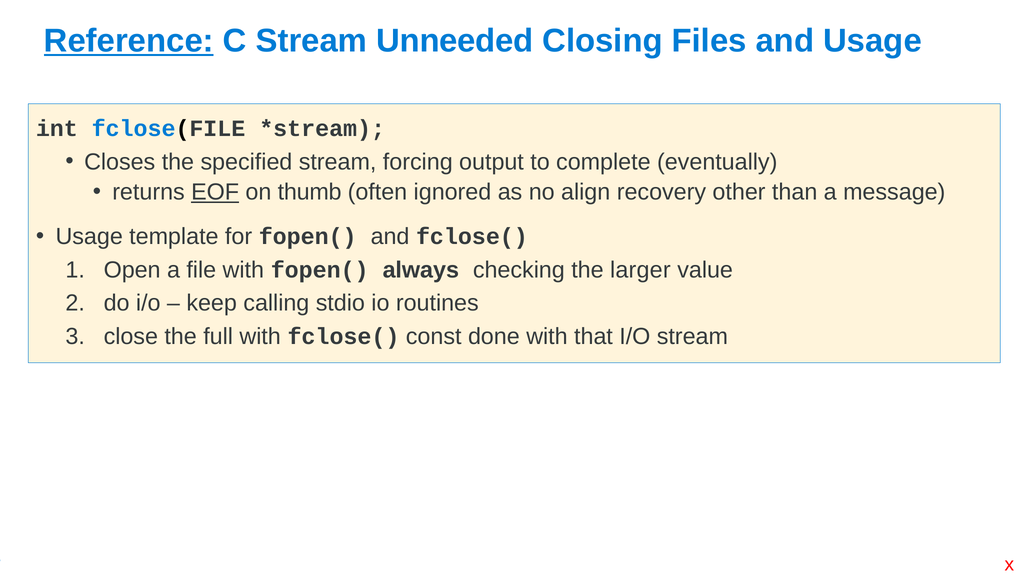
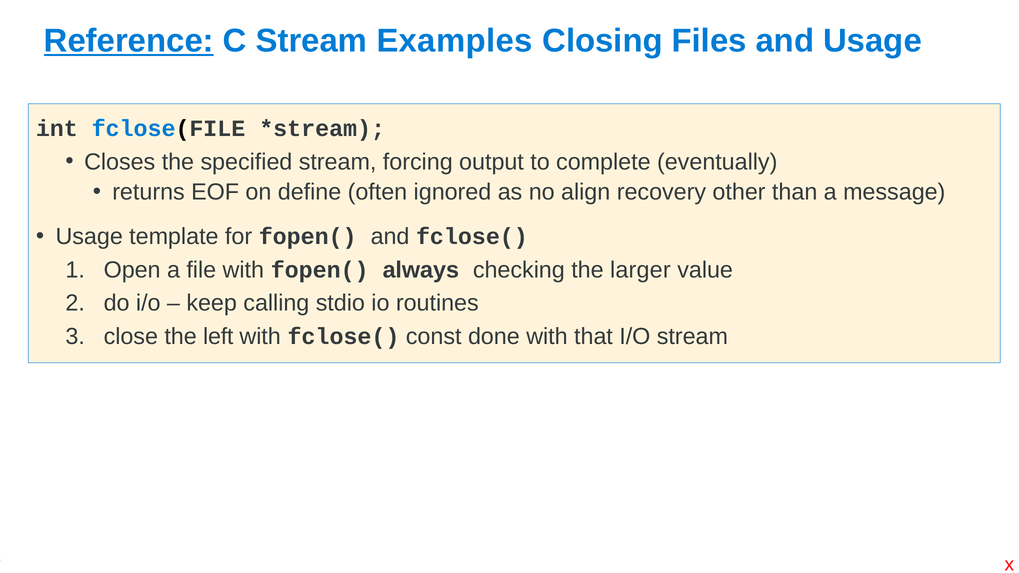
Unneeded: Unneeded -> Examples (455, 41)
EOF underline: present -> none (215, 192)
thumb: thumb -> define (310, 192)
full: full -> left (218, 337)
